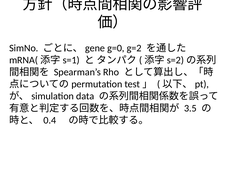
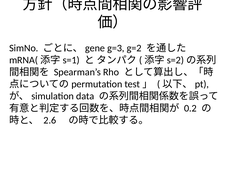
g=0: g=0 -> g=3 (116, 48)
3.5: 3.5 -> 0.2 (190, 108)
0.4: 0.4 -> 2.6 (50, 120)
